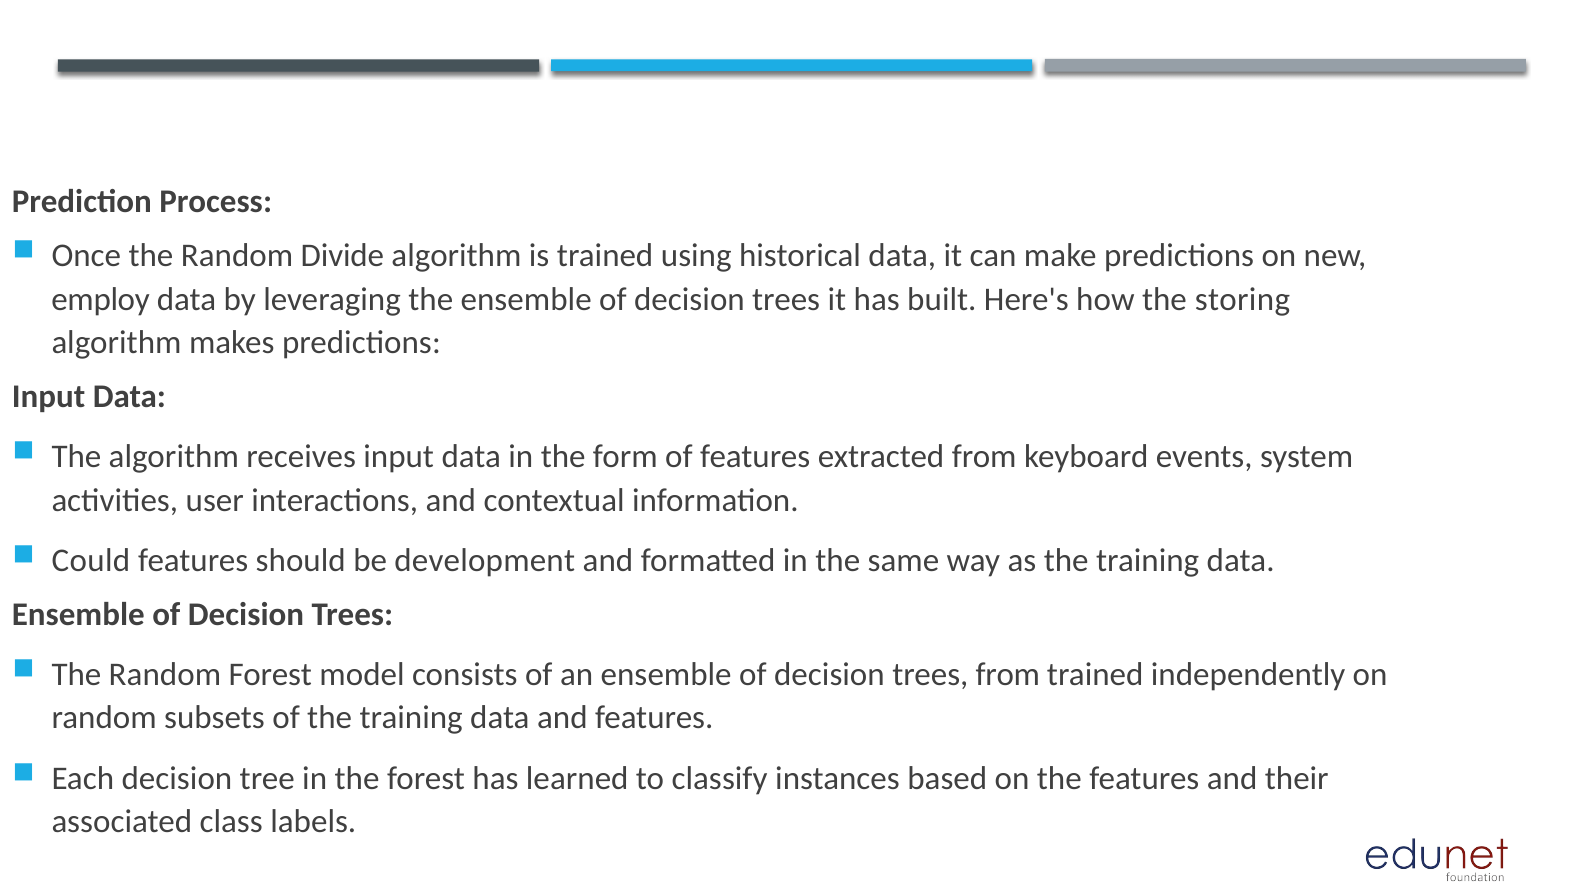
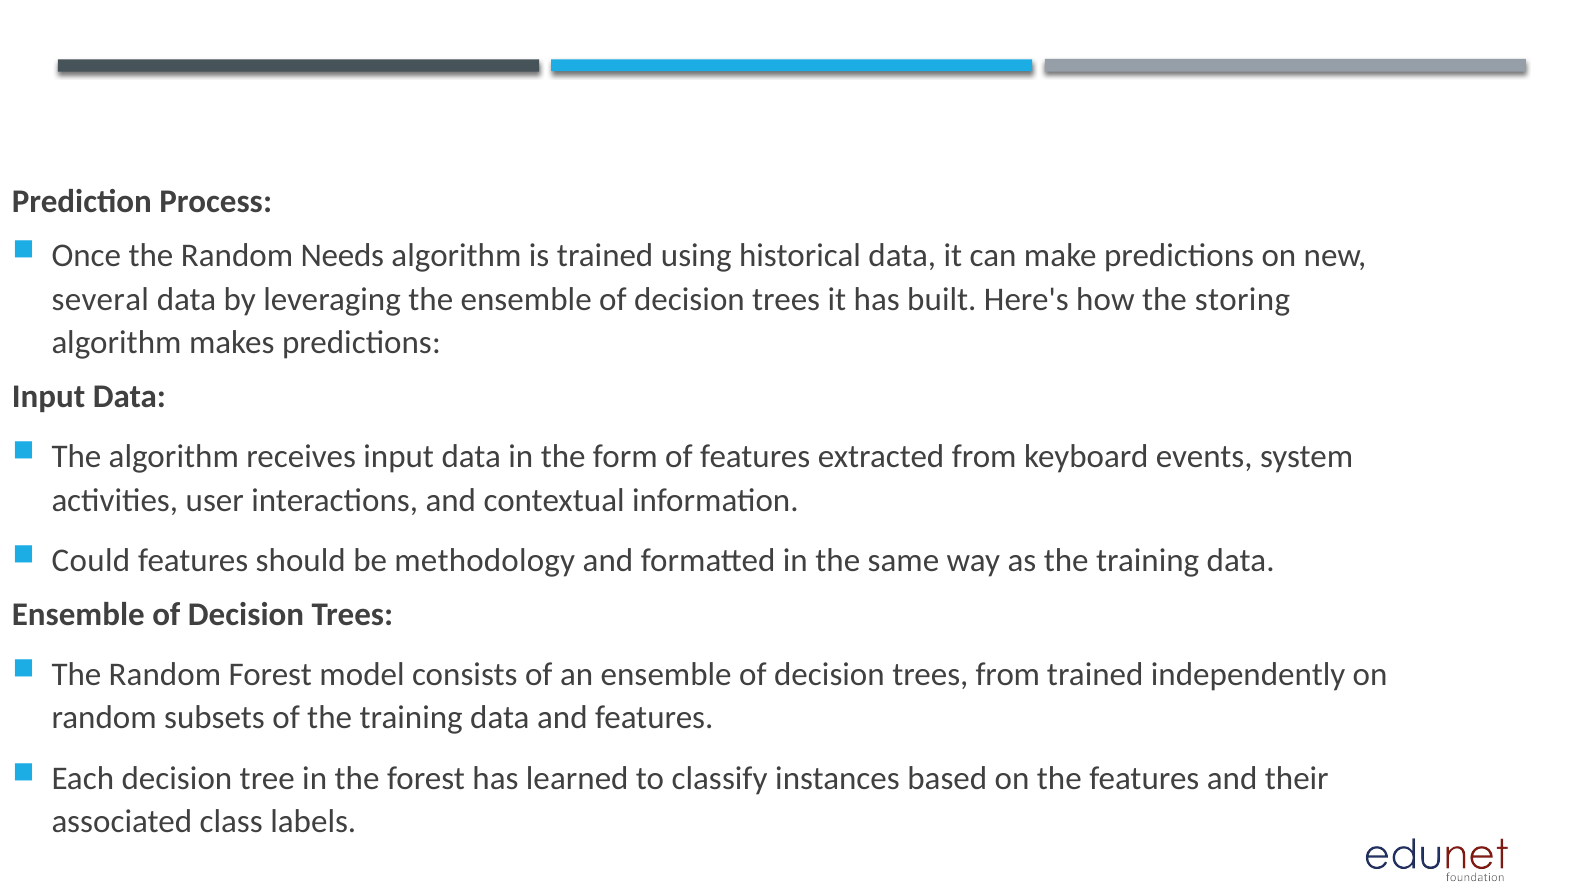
Divide: Divide -> Needs (342, 256)
employ: employ -> several (100, 299)
development: development -> methodology (485, 561)
